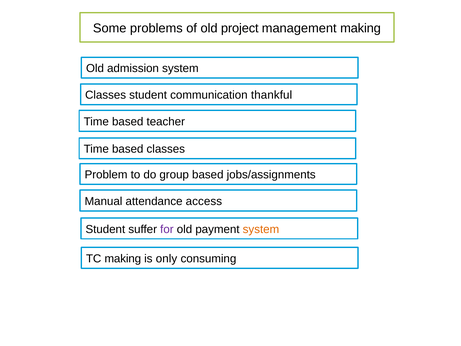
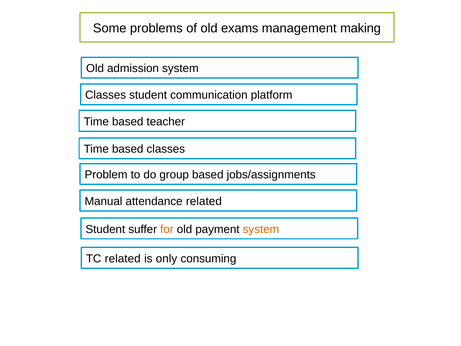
project: project -> exams (240, 28)
thankful: thankful -> platform (272, 95)
attendance access: access -> related (204, 201)
for colour: purple -> orange (167, 229)
TC making: making -> related (123, 258)
